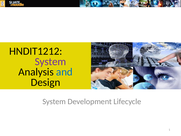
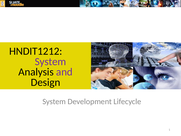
and colour: blue -> purple (64, 72)
